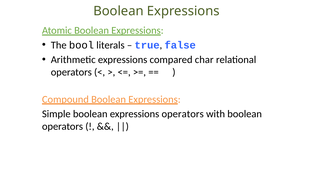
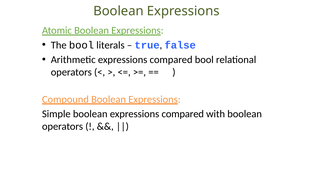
compared char: char -> bool (204, 60)
boolean expressions operators: operators -> compared (183, 114)
